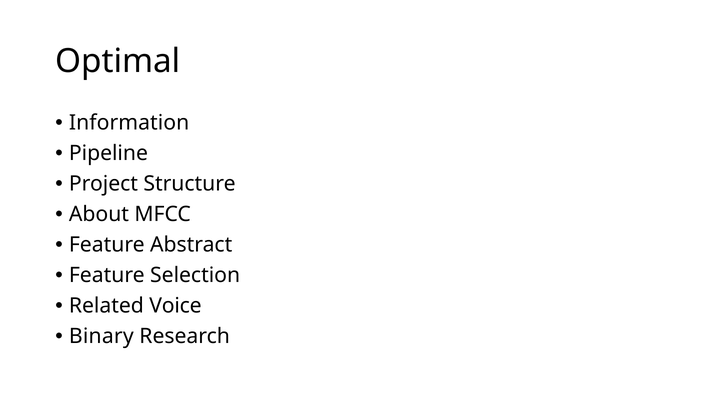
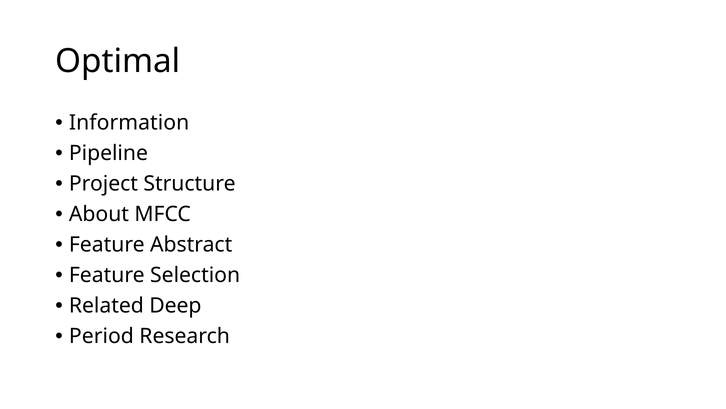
Voice: Voice -> Deep (175, 305)
Binary: Binary -> Period (101, 336)
